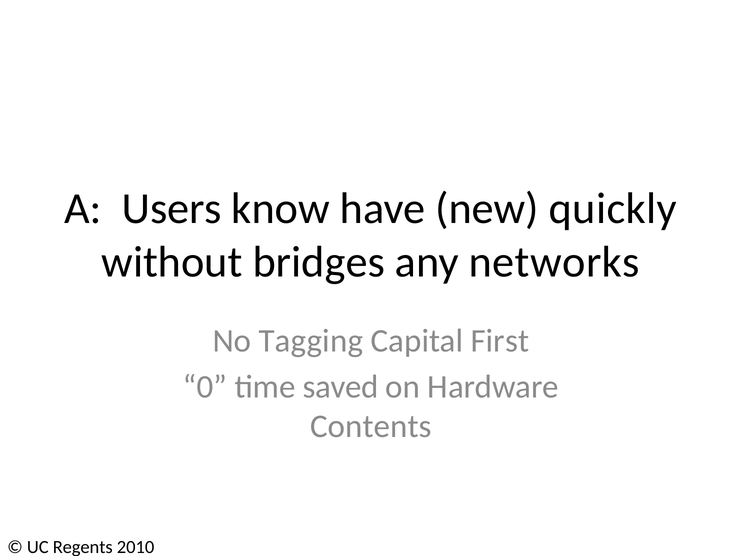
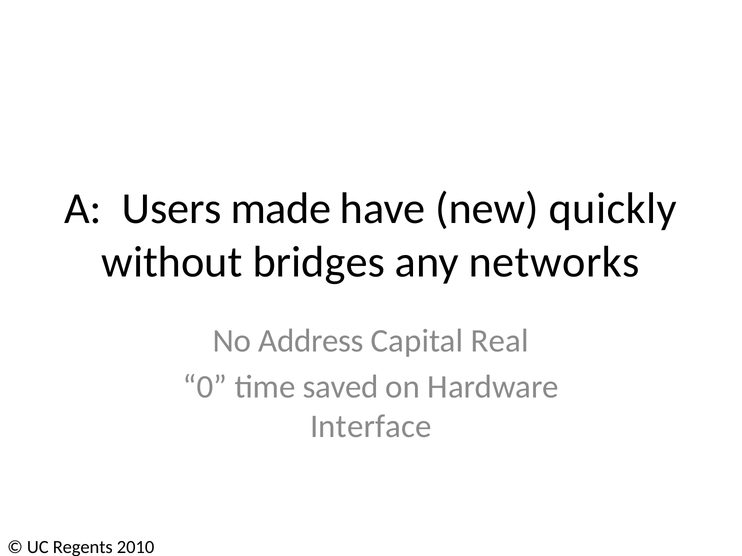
know: know -> made (281, 209)
Tagging: Tagging -> Address (311, 341)
First: First -> Real (500, 341)
Contents: Contents -> Interface (371, 427)
